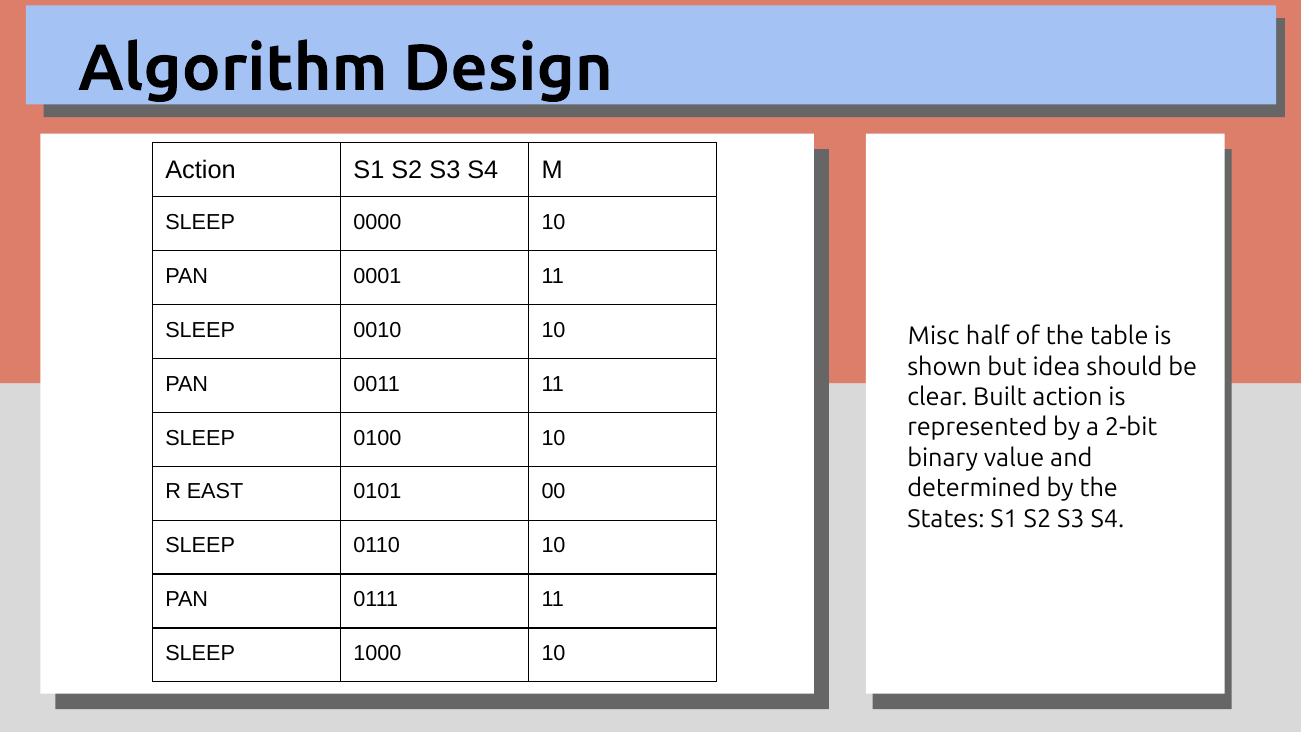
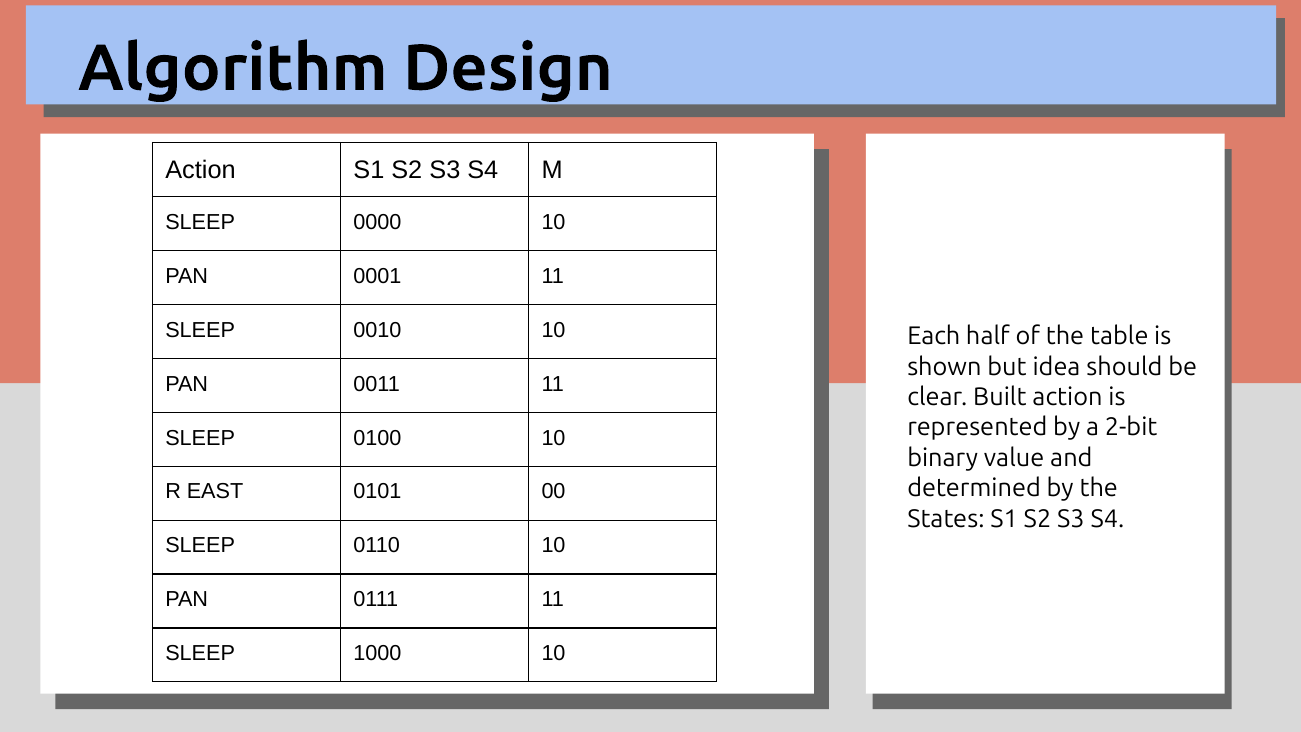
Misc: Misc -> Each (934, 336)
